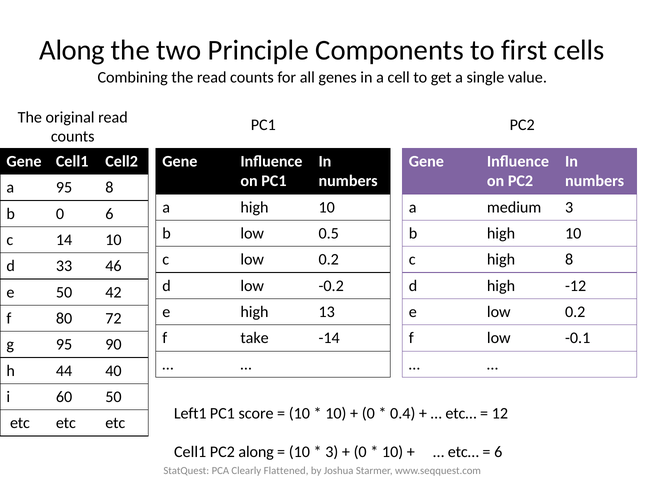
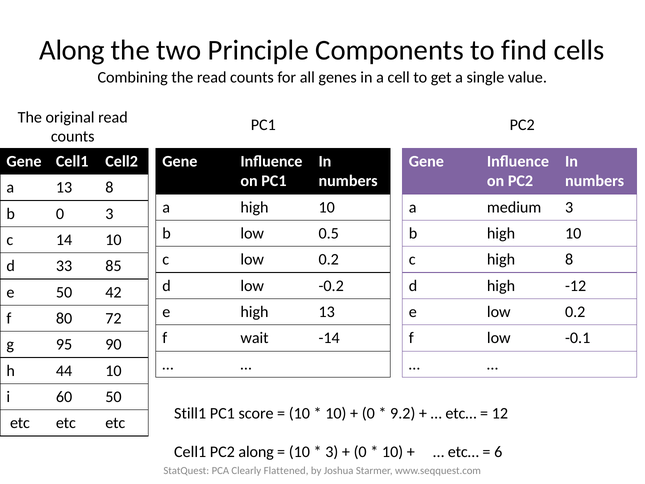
first: first -> find (524, 50)
a 95: 95 -> 13 (64, 188)
0 6: 6 -> 3 (109, 214)
46: 46 -> 85 (113, 266)
take: take -> wait (255, 338)
44 40: 40 -> 10 (113, 371)
Left1: Left1 -> Still1 (190, 413)
0.4: 0.4 -> 9.2 (403, 413)
